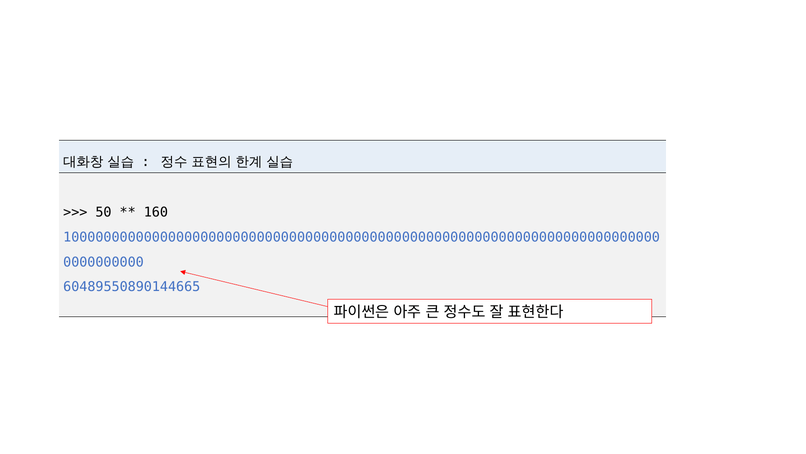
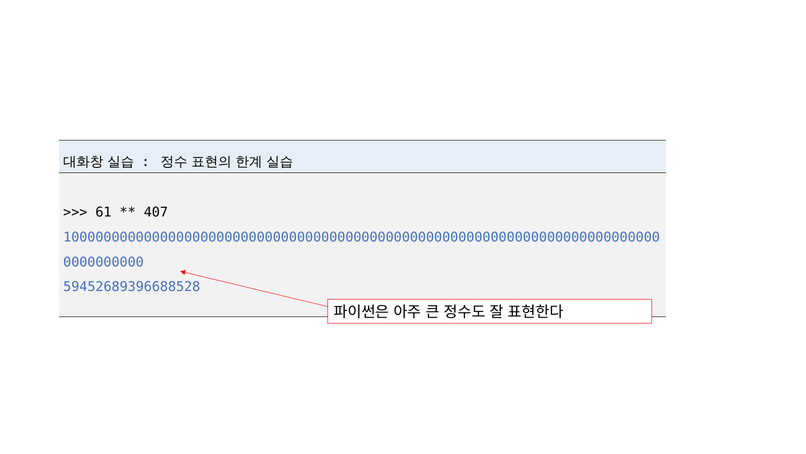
50: 50 -> 61 (103, 212)
160: 160 -> 407 (156, 212)
60489550890144665: 60489550890144665 -> 59452689396688528 (132, 287)
